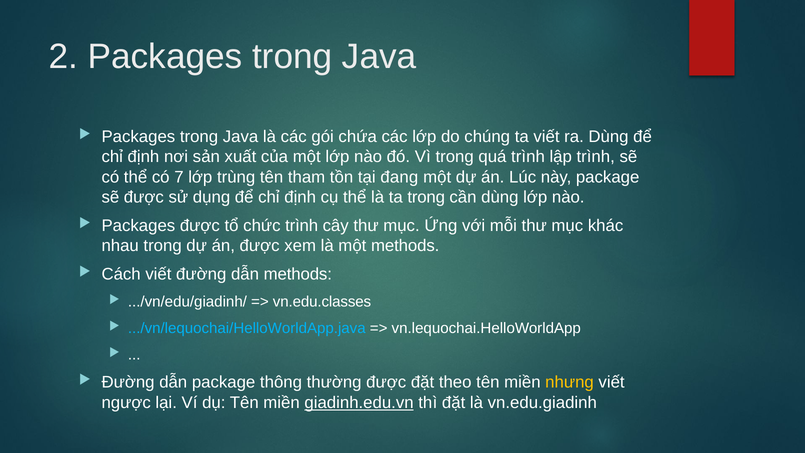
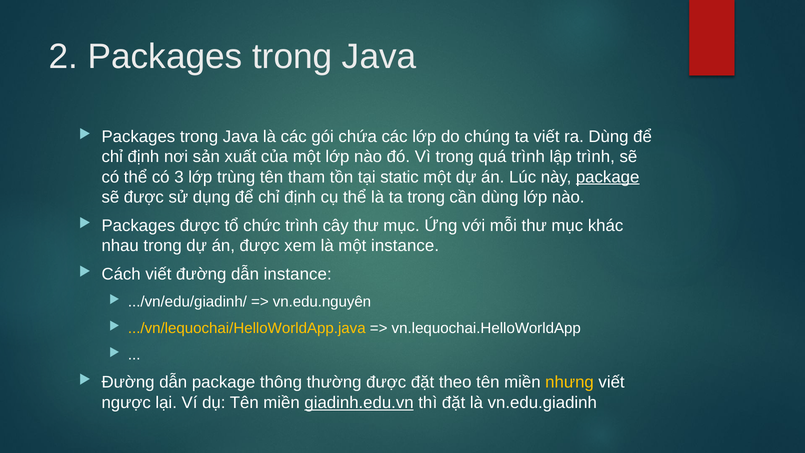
7: 7 -> 3 (179, 177)
đang: đang -> static (399, 177)
package underline: none -> present (608, 177)
một methods: methods -> instance (405, 246)
dẫn methods: methods -> instance (298, 274)
vn.edu.classes: vn.edu.classes -> vn.edu.nguyên (322, 302)
.../vn/lequochai/HelloWorldApp.java colour: light blue -> yellow (247, 328)
